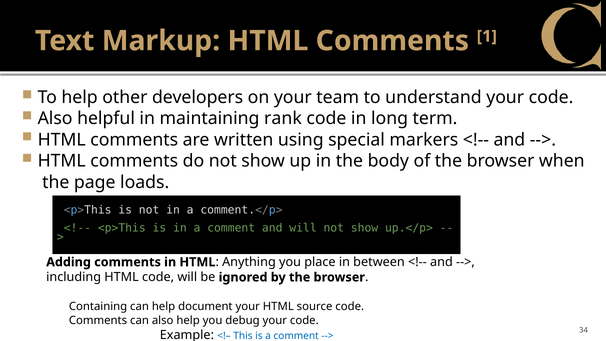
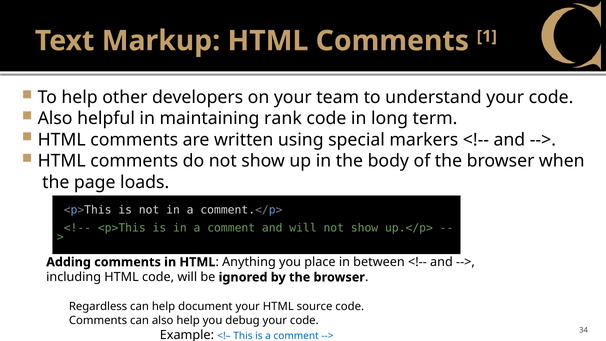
Containing: Containing -> Regardless (98, 307)
